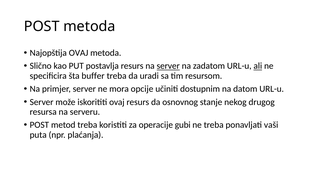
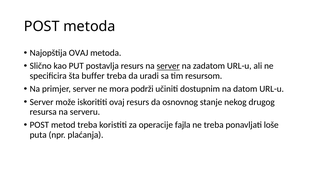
ali underline: present -> none (258, 66)
opcije: opcije -> podrži (142, 89)
gubi: gubi -> fajla (183, 125)
vaši: vaši -> loše (271, 125)
